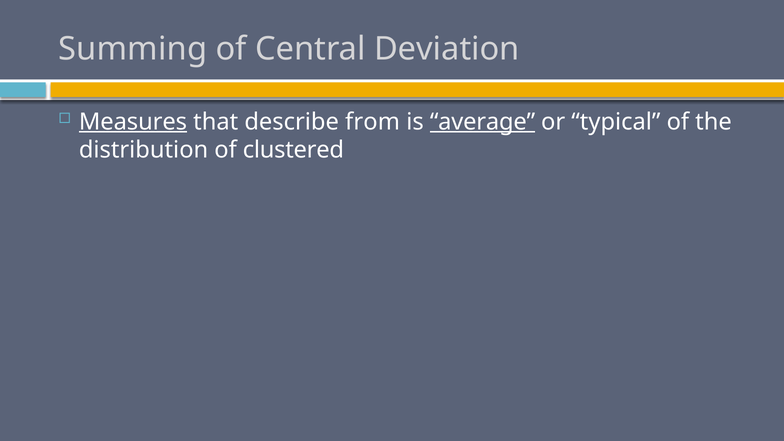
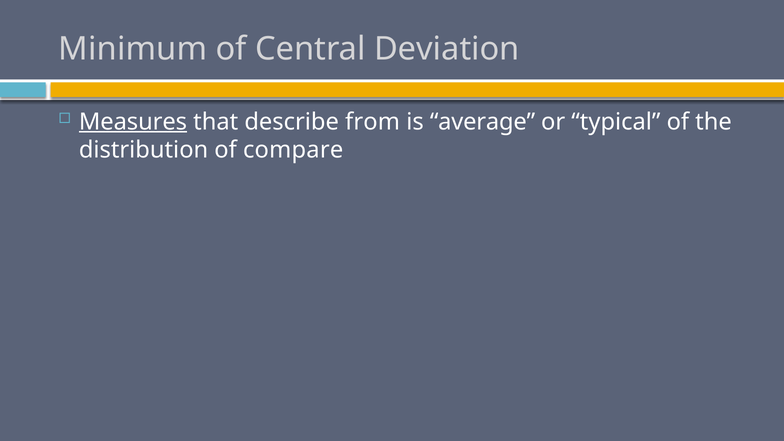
Summing: Summing -> Minimum (133, 49)
average underline: present -> none (483, 122)
clustered: clustered -> compare (293, 150)
